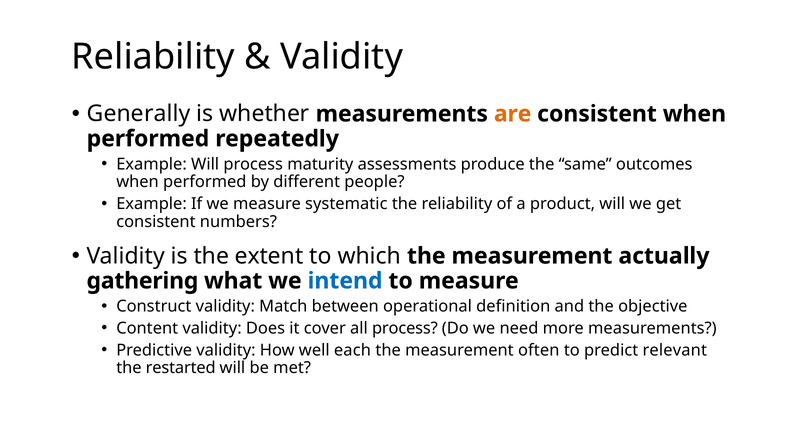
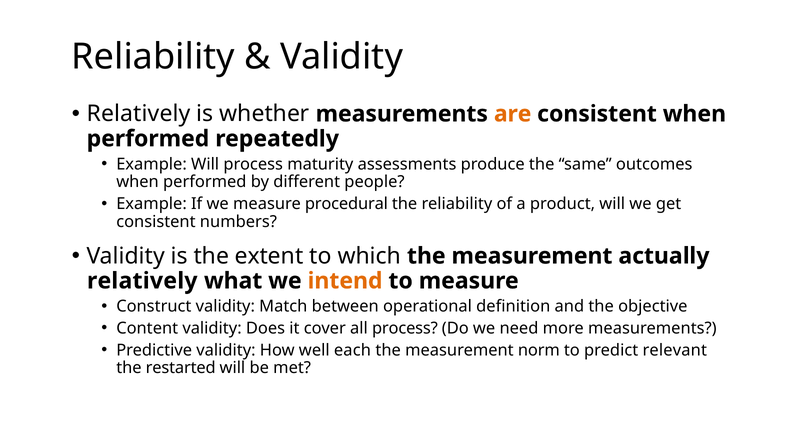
Generally: Generally -> Relatively (139, 114)
systematic: systematic -> procedural (346, 204)
gathering: gathering -> relatively (142, 281)
intend colour: blue -> orange (345, 281)
often: often -> norm (539, 350)
